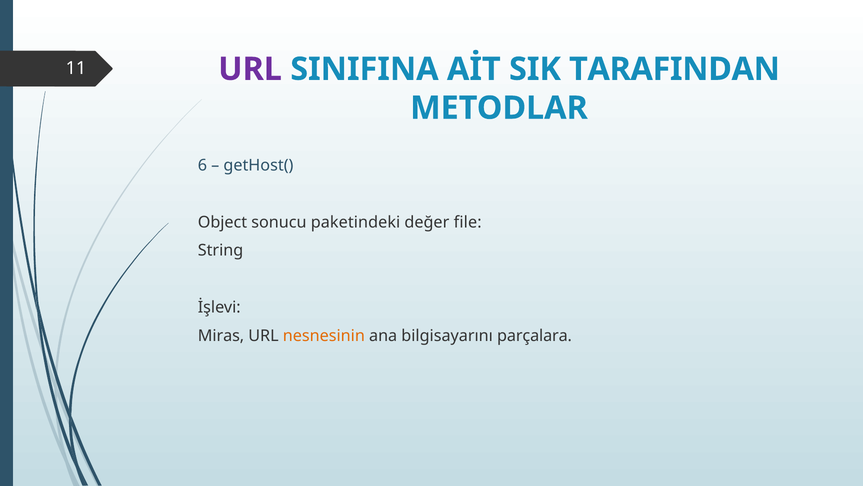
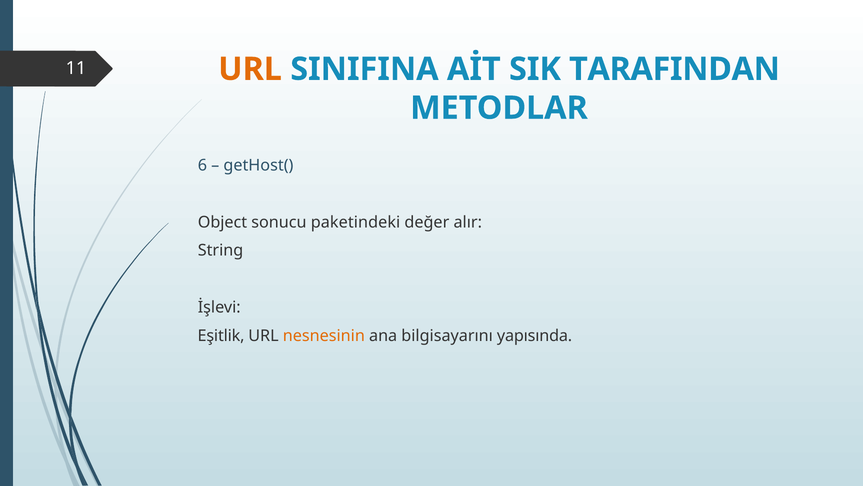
URL colour: purple -> orange (250, 69)
file: file -> alır (468, 222)
Miras: Miras -> Eşitlik (221, 336)
parçalara: parçalara -> yapısında (535, 336)
